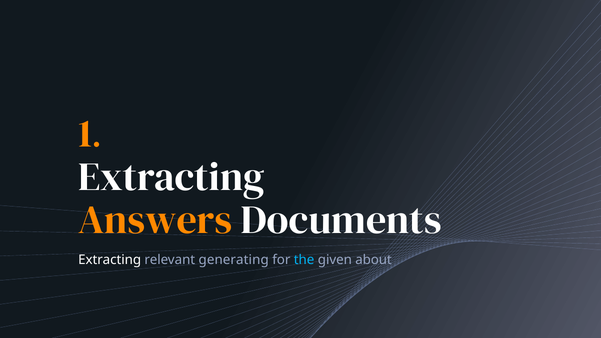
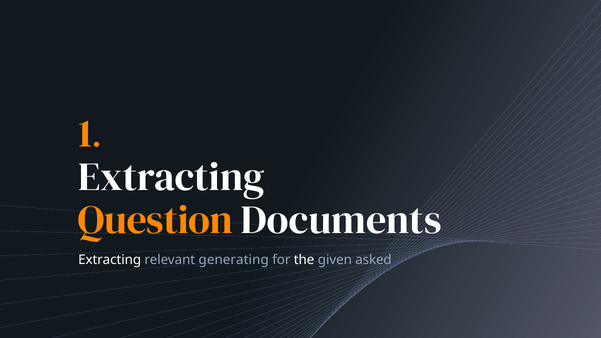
Answers: Answers -> Question (155, 220)
the colour: light blue -> white (304, 260)
about: about -> asked (374, 260)
